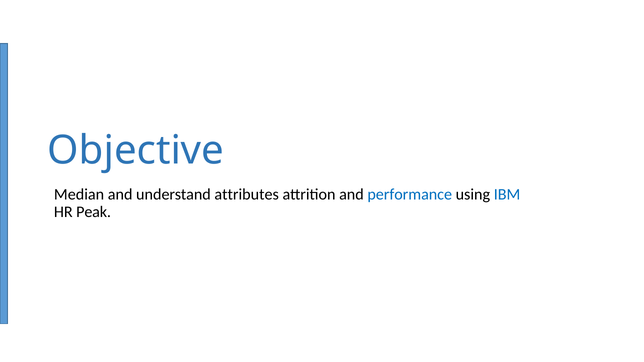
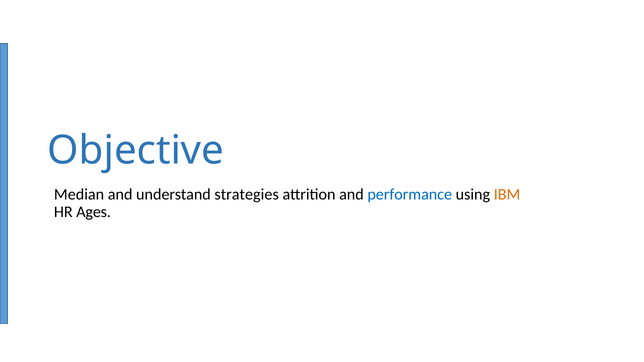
attributes: attributes -> strategies (247, 195)
IBM colour: blue -> orange (507, 195)
Peak: Peak -> Ages (94, 212)
